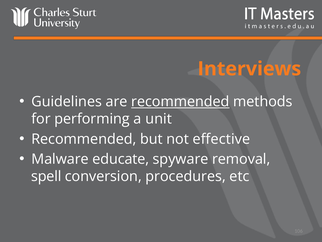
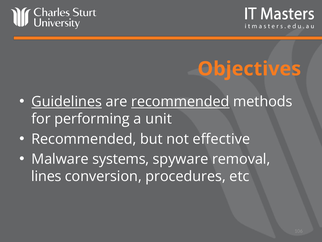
Interviews: Interviews -> Objectives (249, 69)
Guidelines underline: none -> present (67, 102)
educate: educate -> systems (121, 159)
spell: spell -> lines (46, 176)
